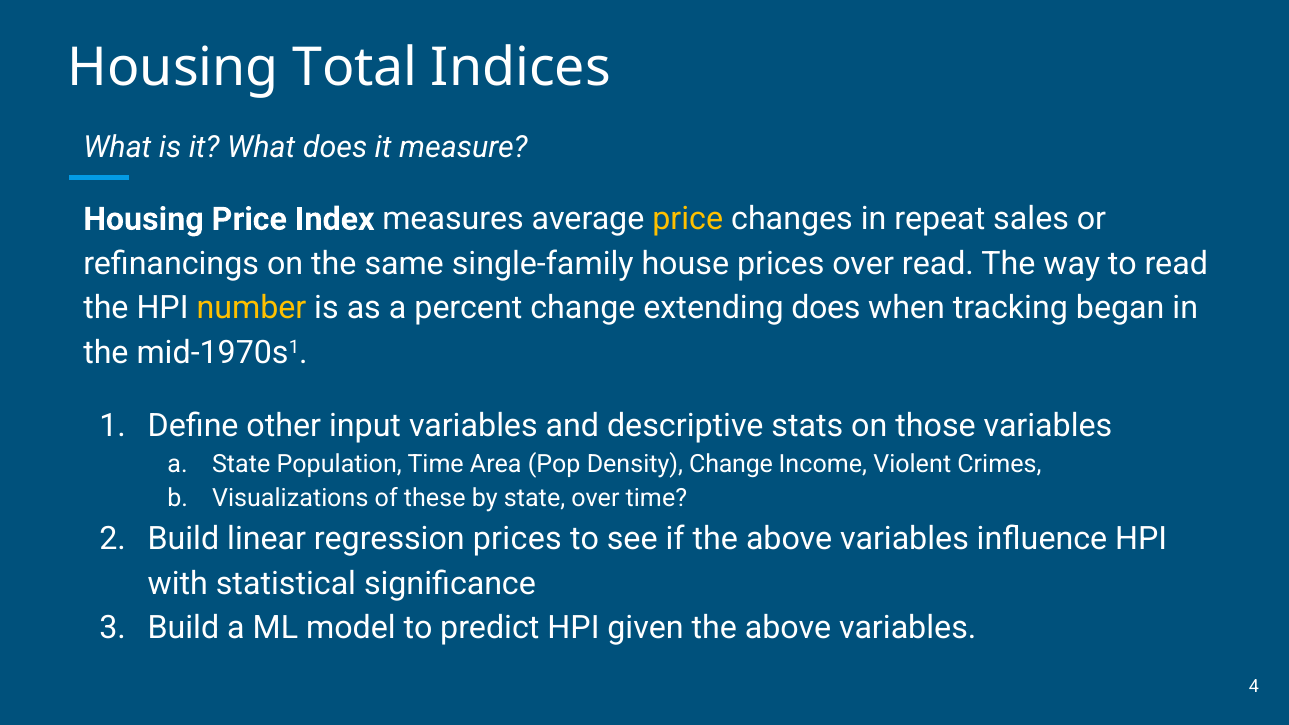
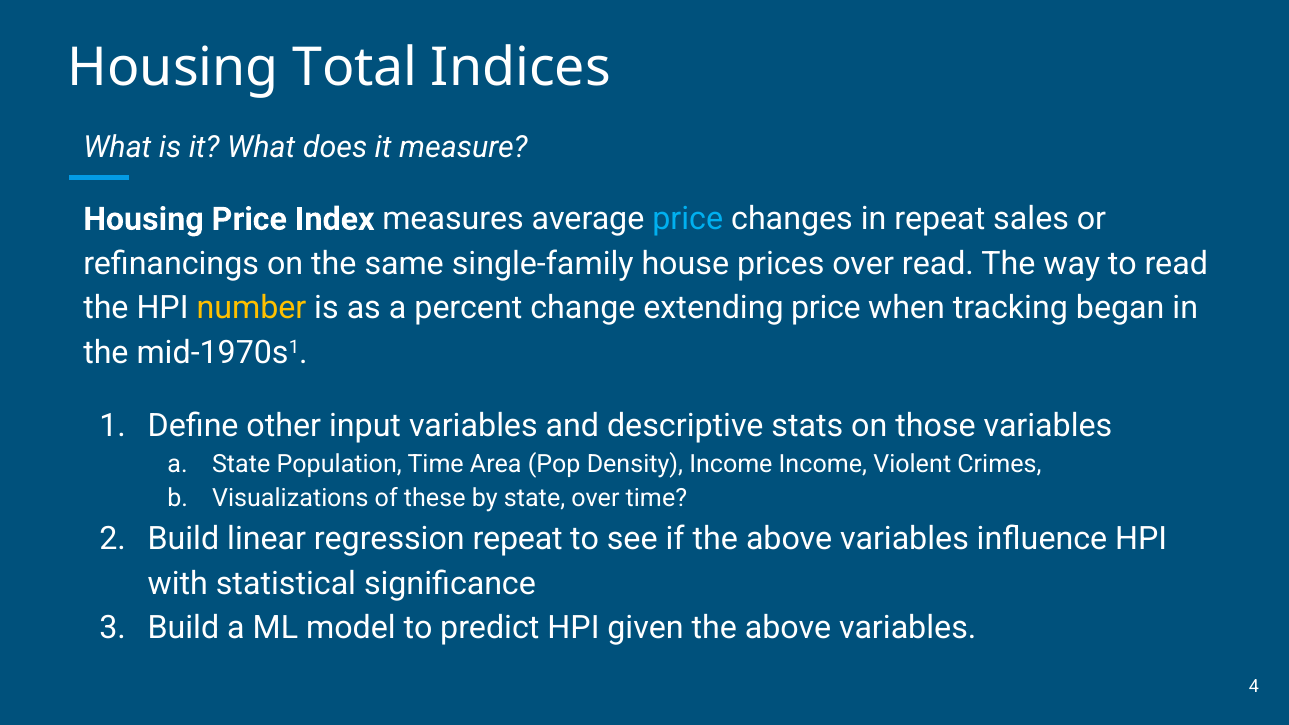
price colour: yellow -> light blue (688, 219)
extending does: does -> price (826, 308)
Density Change: Change -> Income (731, 464)
regression prices: prices -> repeat (518, 539)
